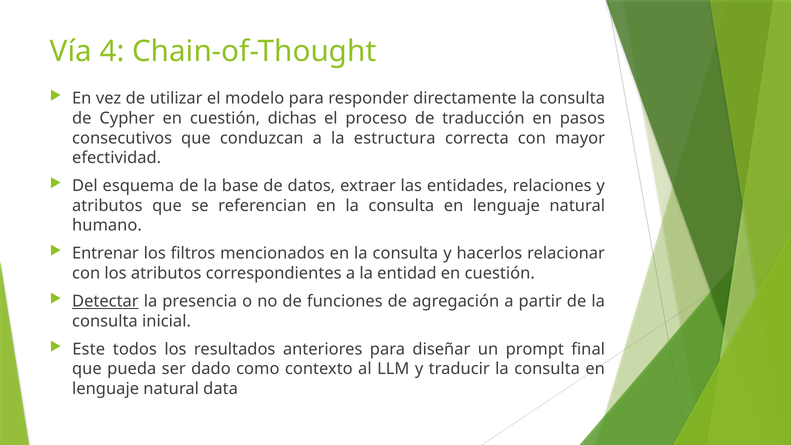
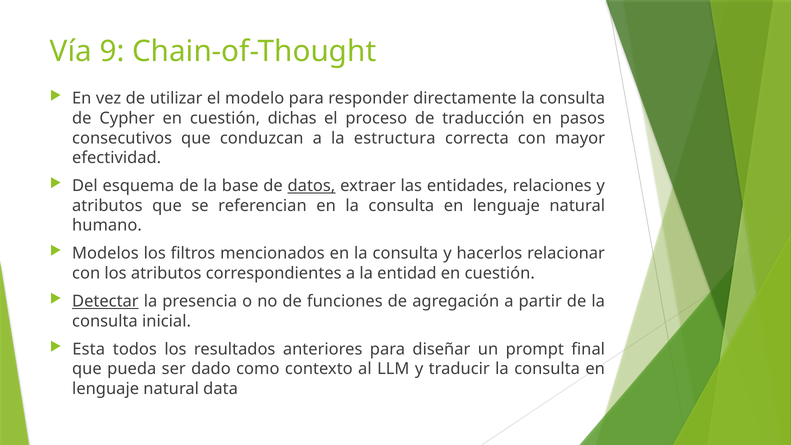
4: 4 -> 9 (112, 52)
datos underline: none -> present (311, 186)
Entrenar: Entrenar -> Modelos (105, 254)
Este: Este -> Esta (89, 349)
